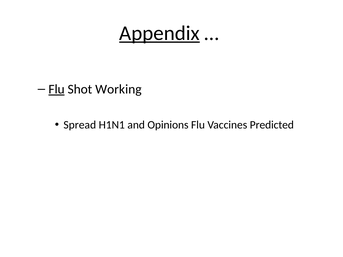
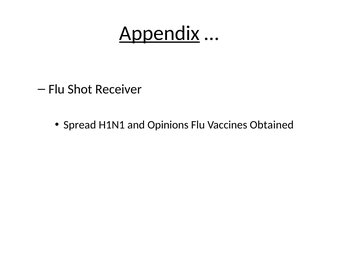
Flu underline: present -> none (57, 89)
Working: Working -> Receiver (118, 89)
Predicted: Predicted -> Obtained (272, 125)
